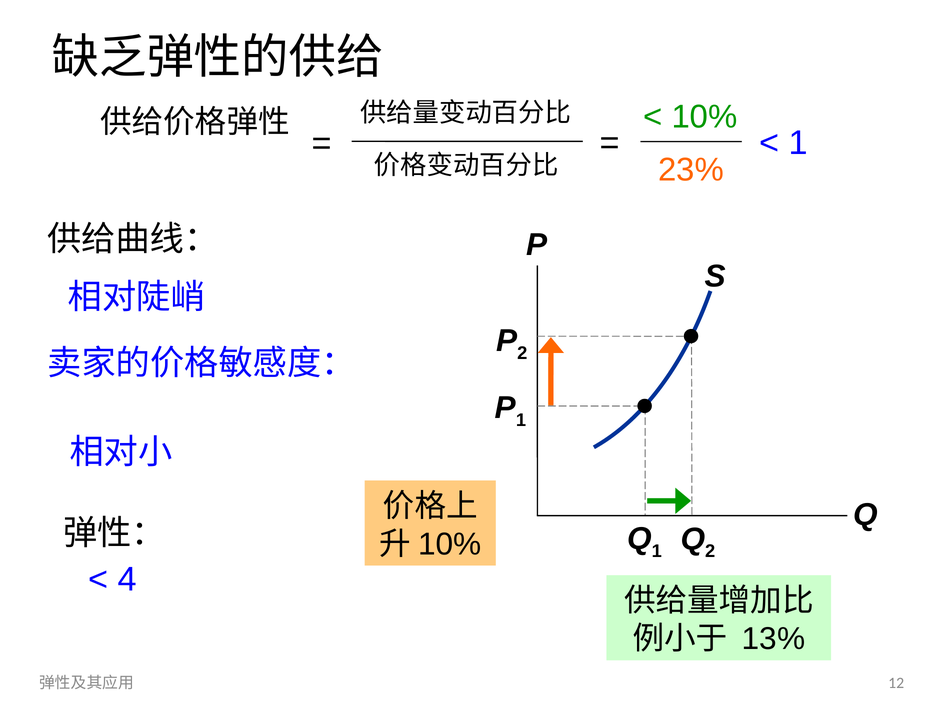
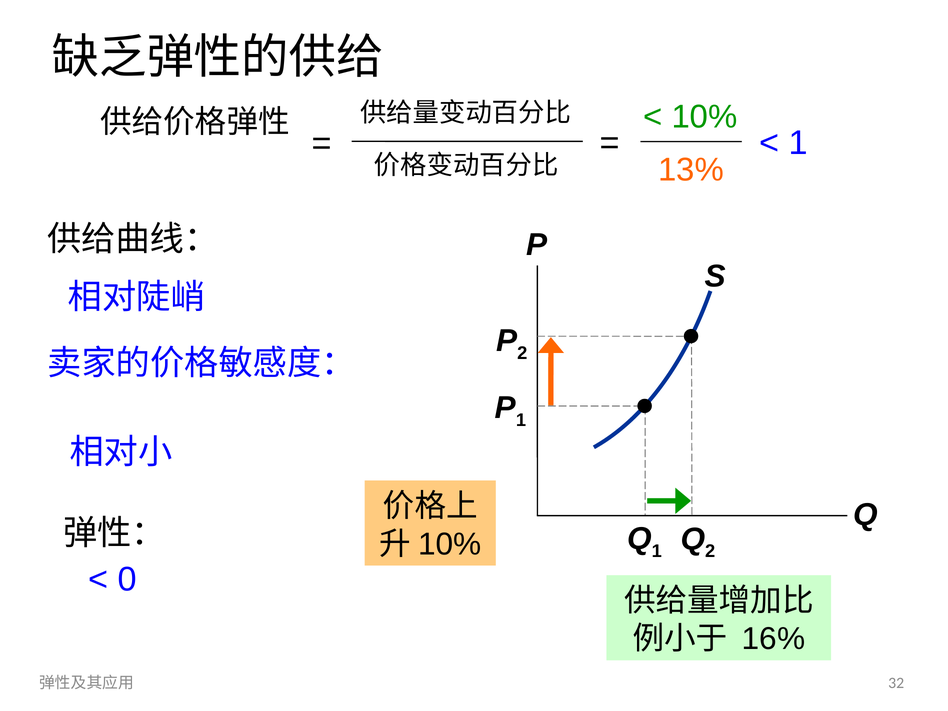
23%: 23% -> 13% (691, 170)
4: 4 -> 0 (127, 579)
13%: 13% -> 16% (774, 639)
12: 12 -> 32 (896, 683)
